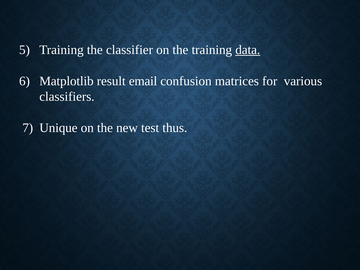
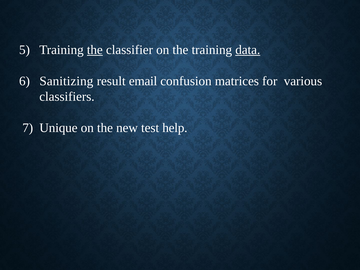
the underline: none -> present (95, 50)
Matplotlib: Matplotlib -> Sanitizing (66, 81)
thus: thus -> help (175, 128)
